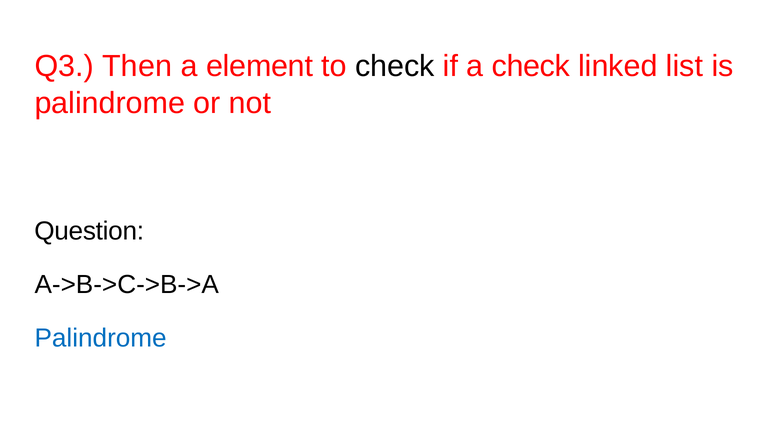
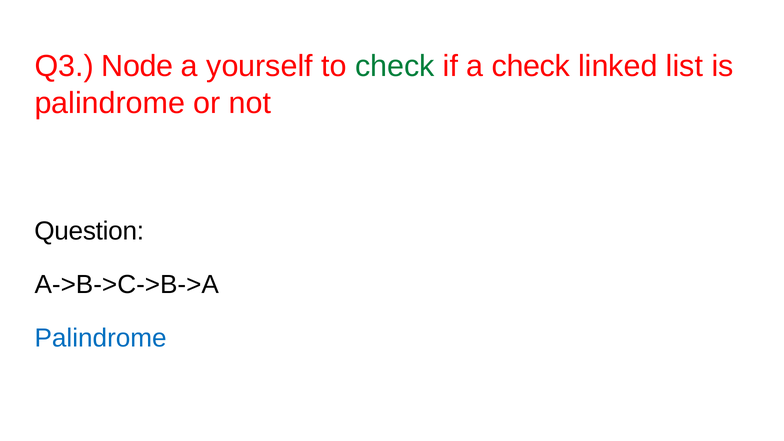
Then: Then -> Node (137, 66)
element: element -> yourself (260, 66)
check colour: black -> green (395, 66)
